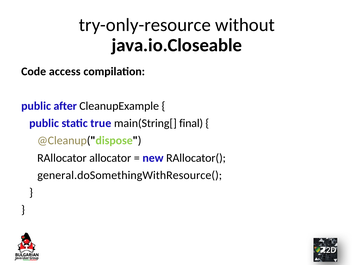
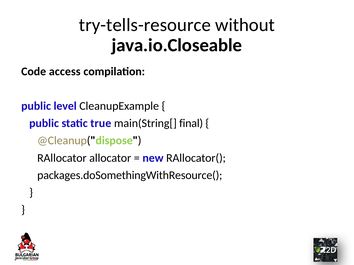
try-only-resource: try-only-resource -> try-tells-resource (145, 25)
after: after -> level (65, 106)
general.doSomethingWithResource(: general.doSomethingWithResource( -> packages.doSomethingWithResource( (130, 175)
